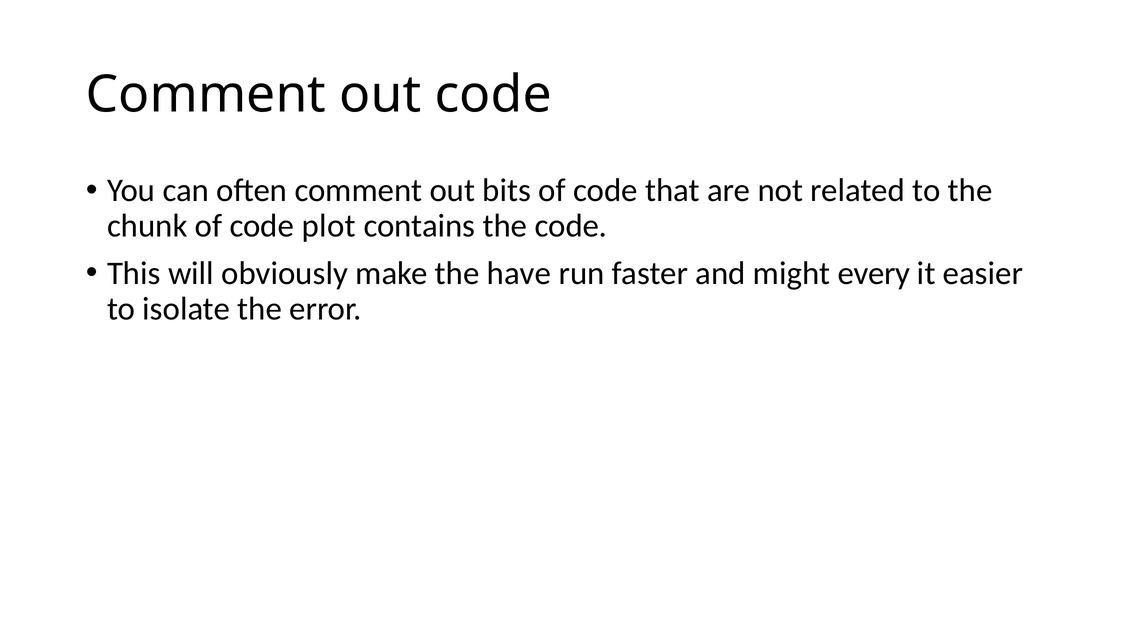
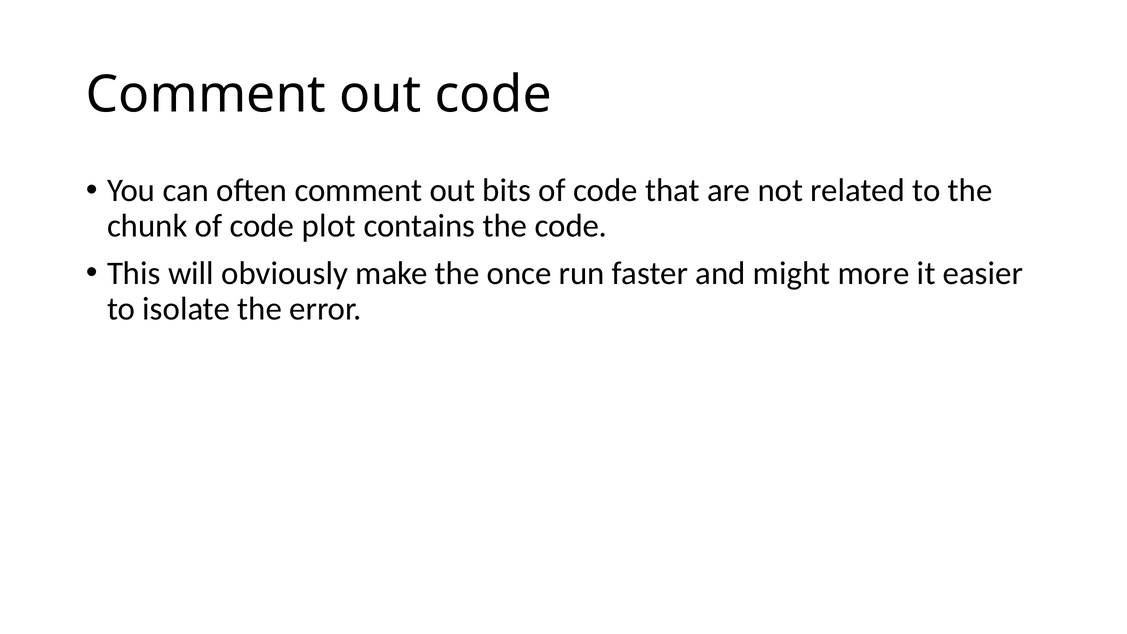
have: have -> once (519, 273)
every: every -> more (873, 273)
